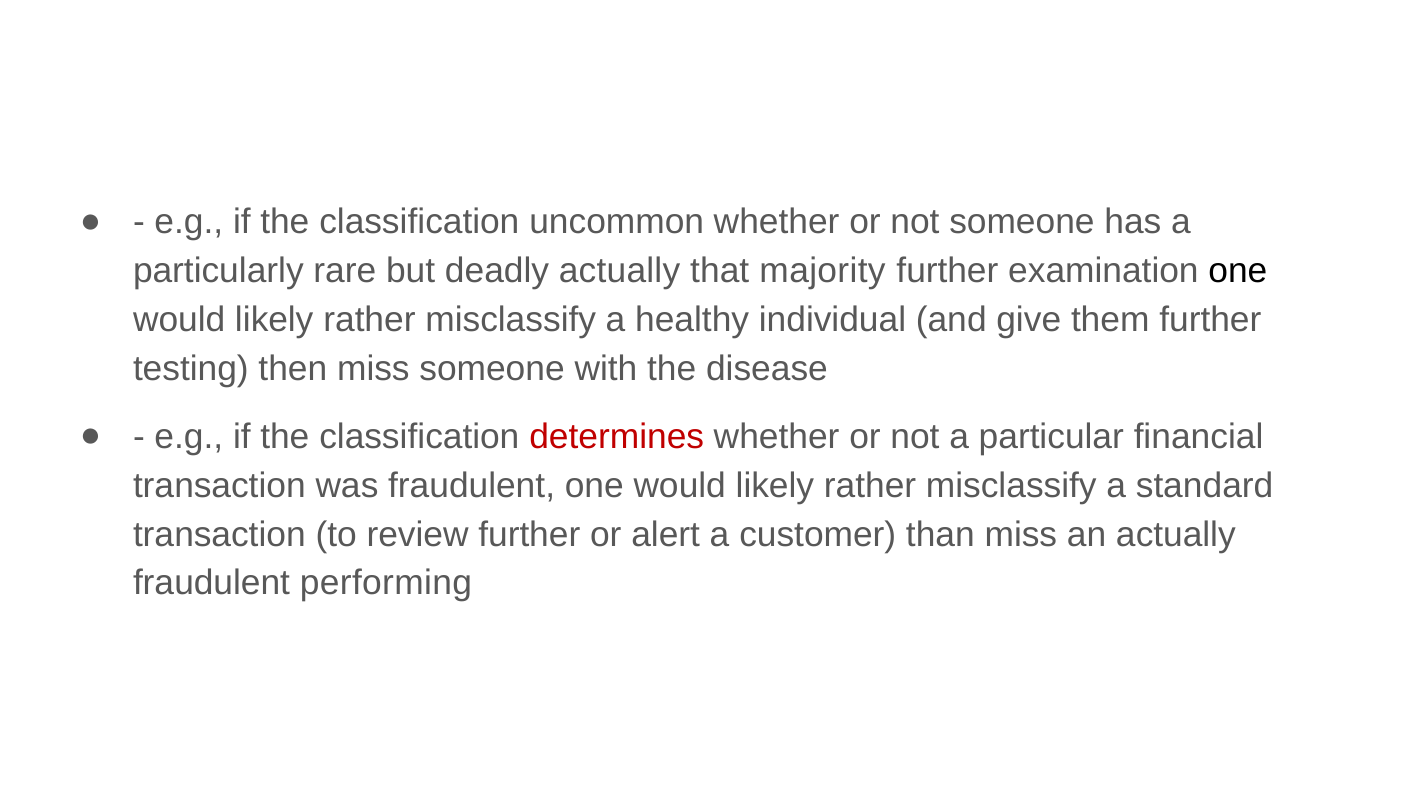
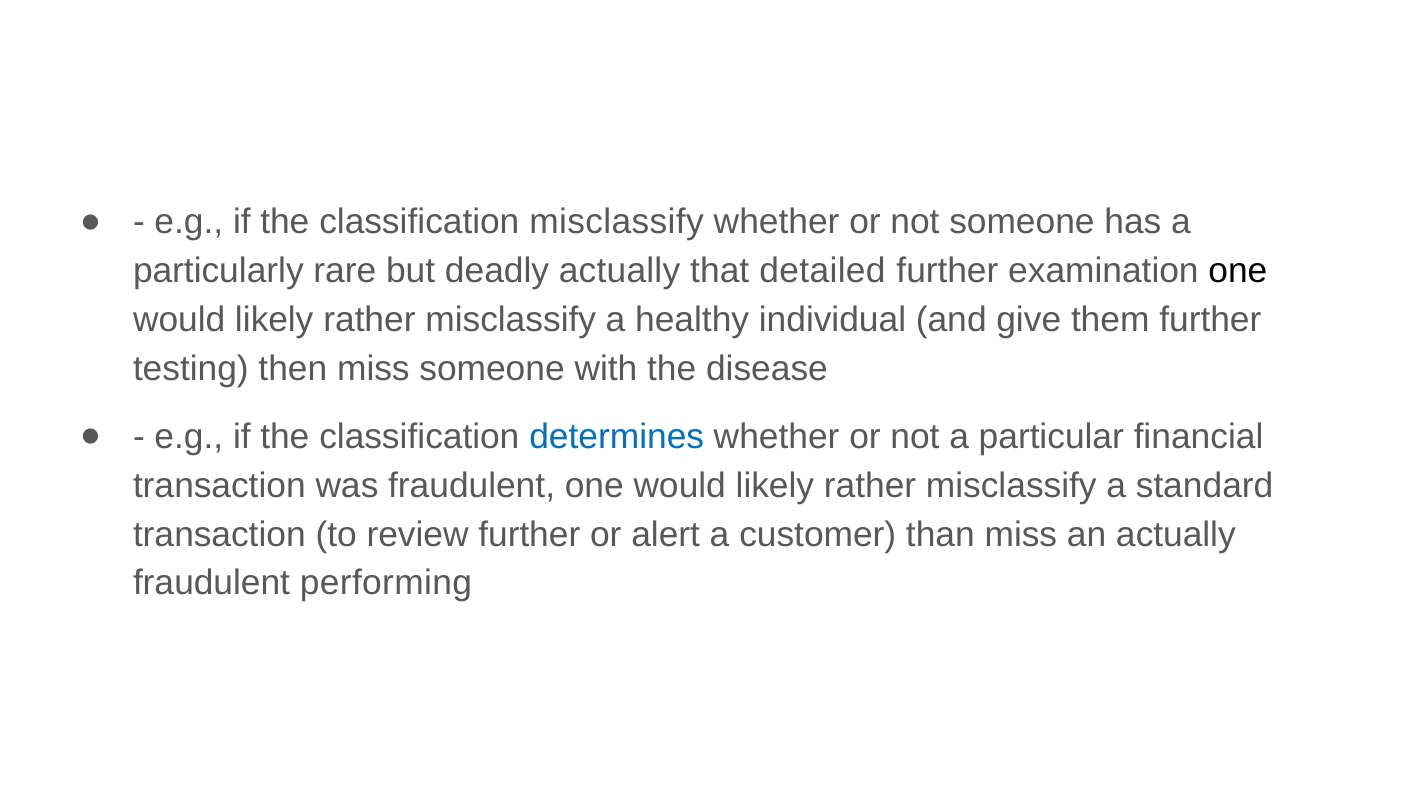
classification uncommon: uncommon -> misclassify (617, 222)
majority: majority -> detailed (823, 271)
determines colour: red -> blue (617, 437)
